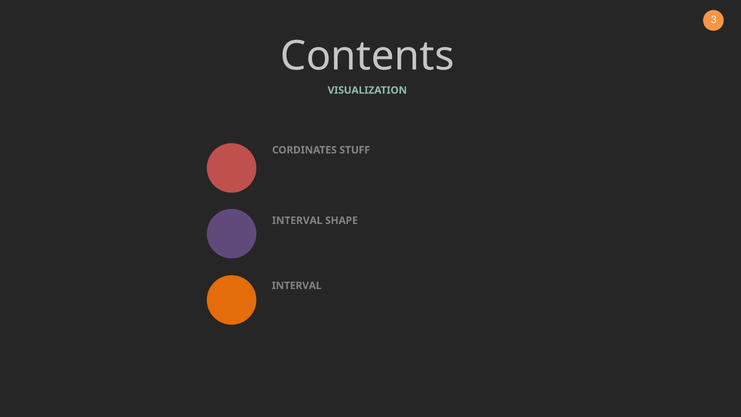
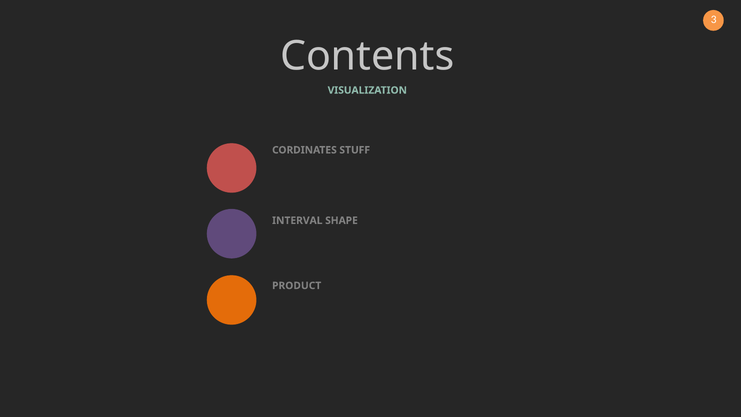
INTERVAL: INTERVAL -> PRODUCT (297, 286)
